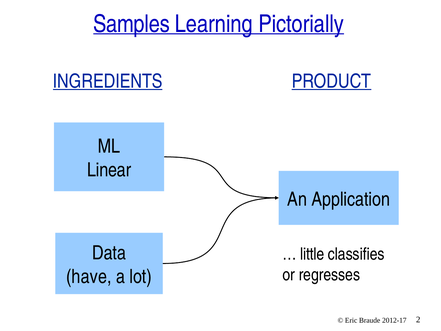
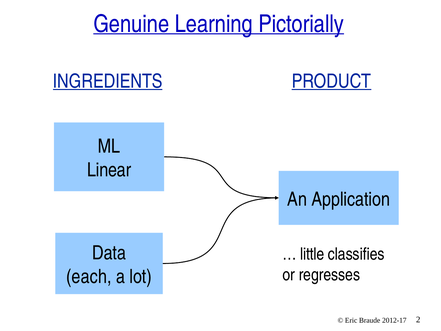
Samples: Samples -> Genuine (131, 24)
have: have -> each (89, 276)
